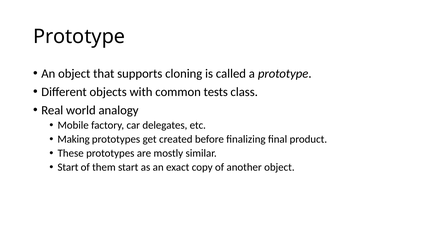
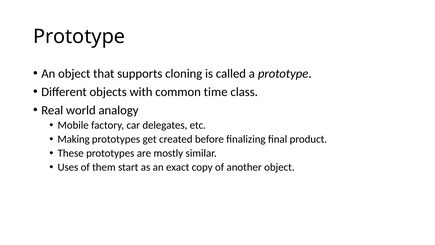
tests: tests -> time (216, 92)
Start: Start -> Uses (68, 167)
